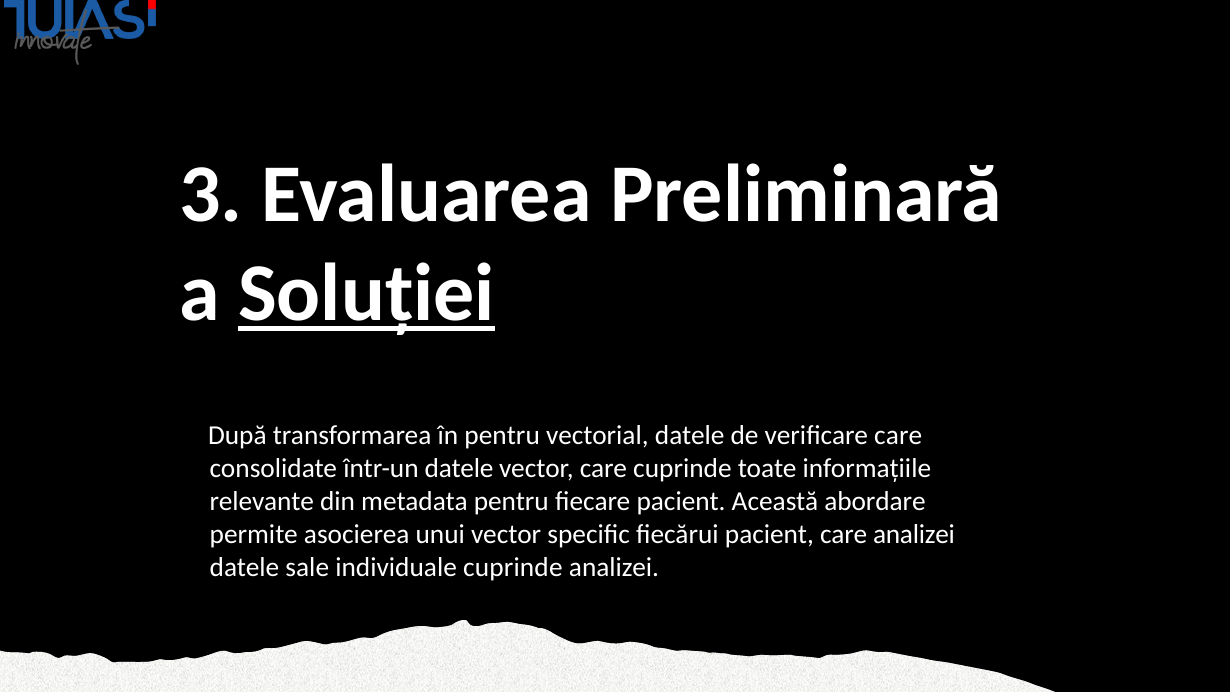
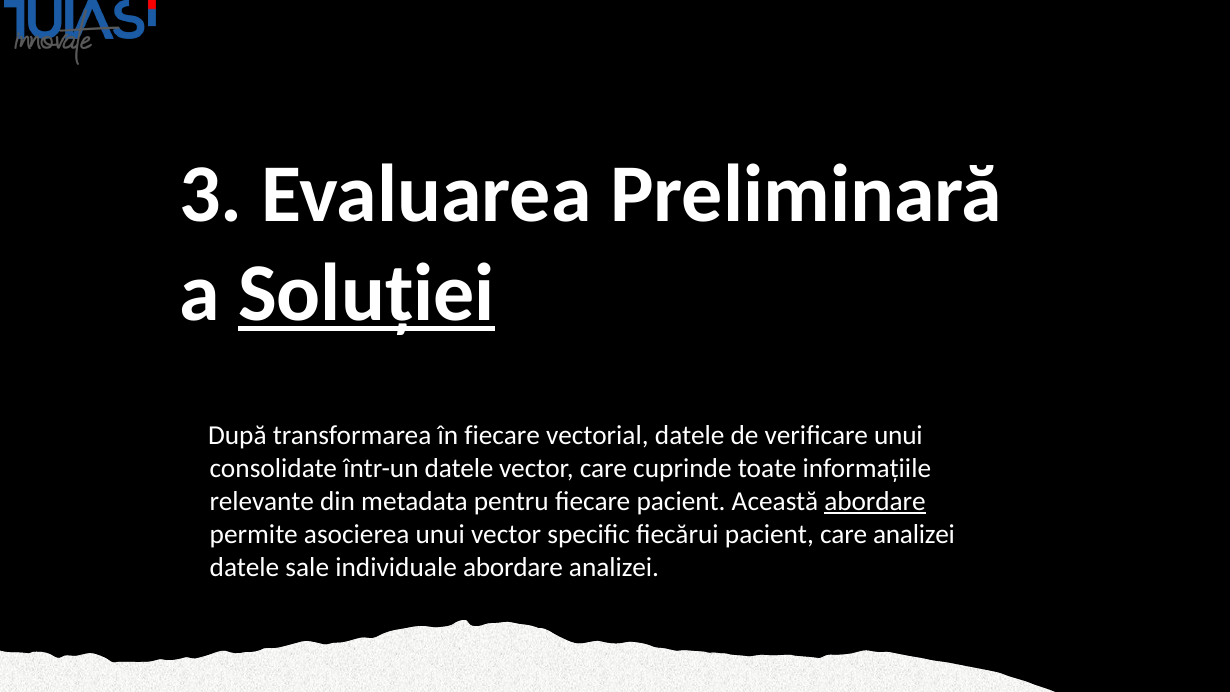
în pentru: pentru -> fiecare (502, 436)
verificare care: care -> unui (898, 436)
abordare underline: none -> present (875, 501)
individuale cuprinde: cuprinde -> abordare (513, 567)
